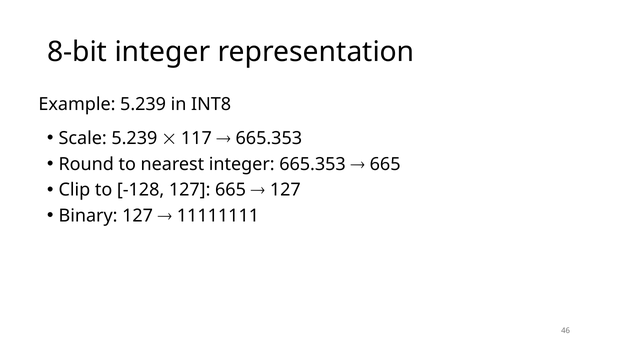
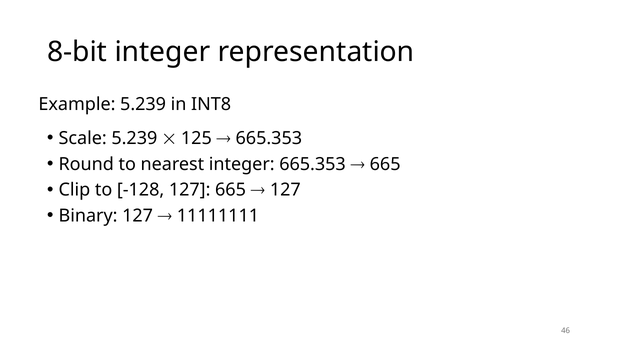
117: 117 -> 125 (196, 138)
